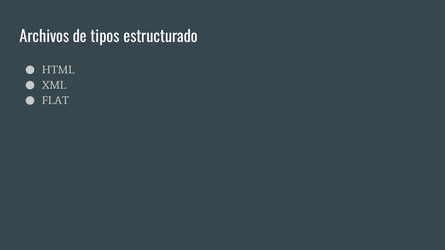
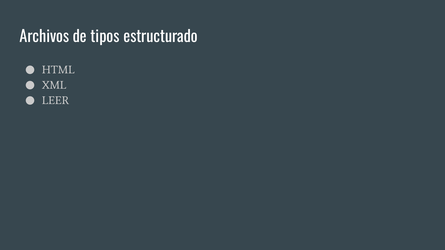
FLAT: FLAT -> LEER (55, 101)
